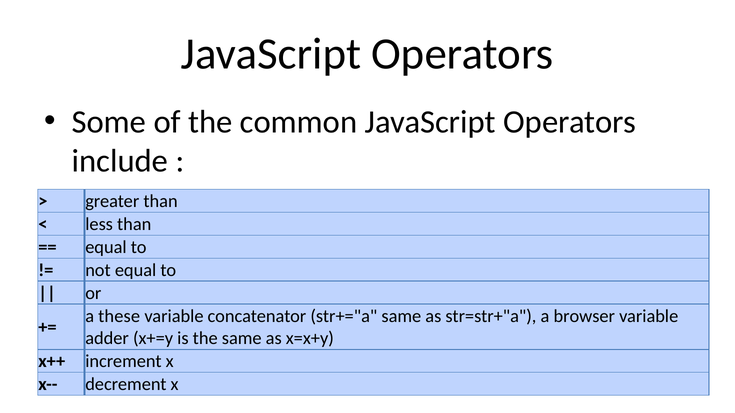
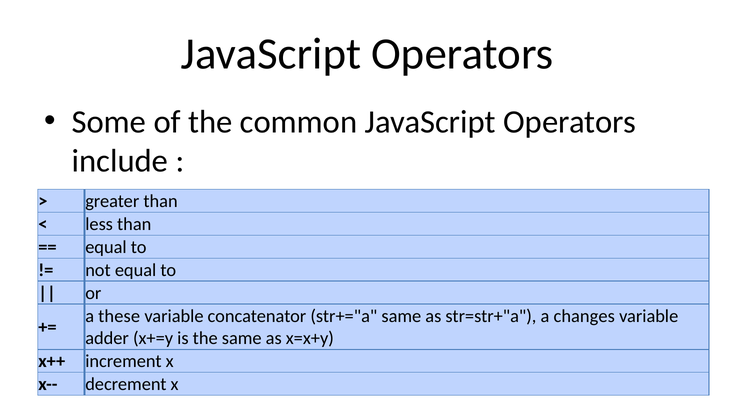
browser: browser -> changes (584, 316)
